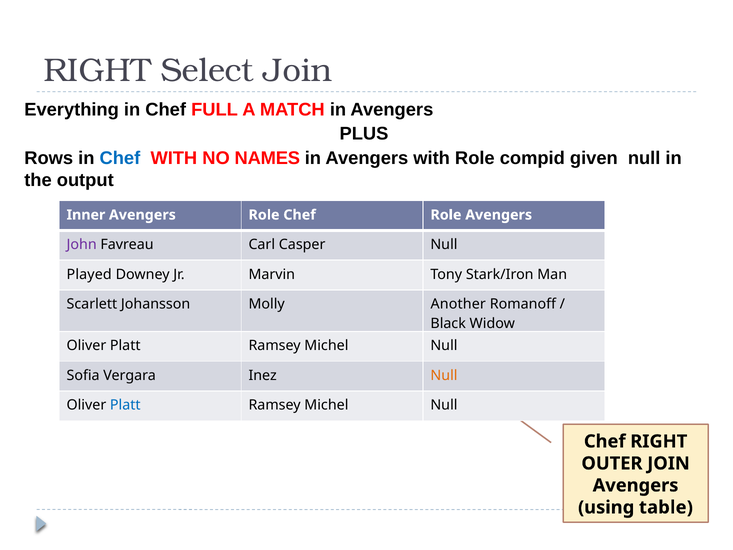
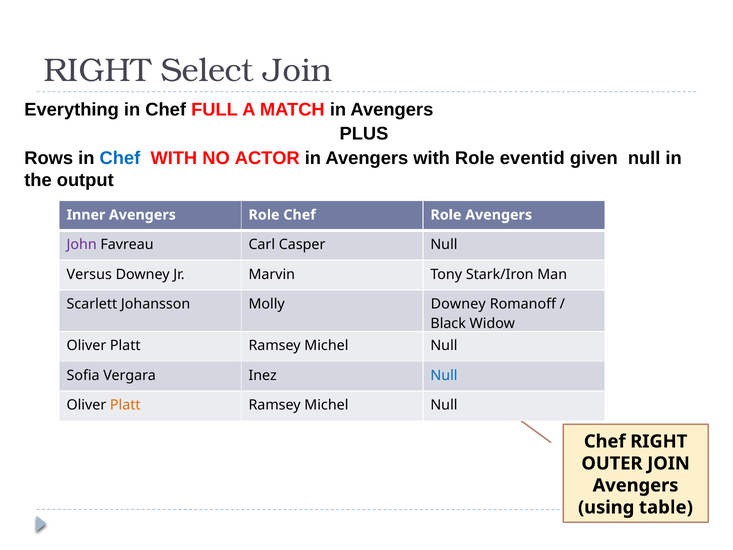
NAMES: NAMES -> ACTOR (267, 158)
compid: compid -> eventid (532, 158)
Played: Played -> Versus (89, 274)
Molly Another: Another -> Downey (458, 304)
Null colour: orange -> blue (444, 375)
Platt colour: blue -> orange (125, 405)
